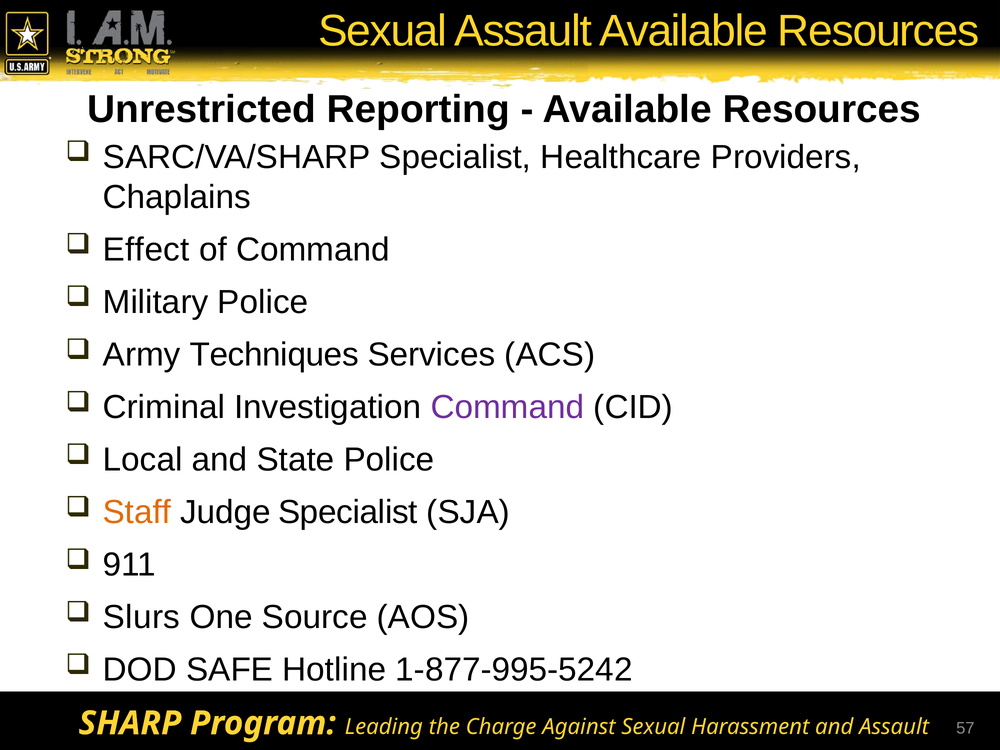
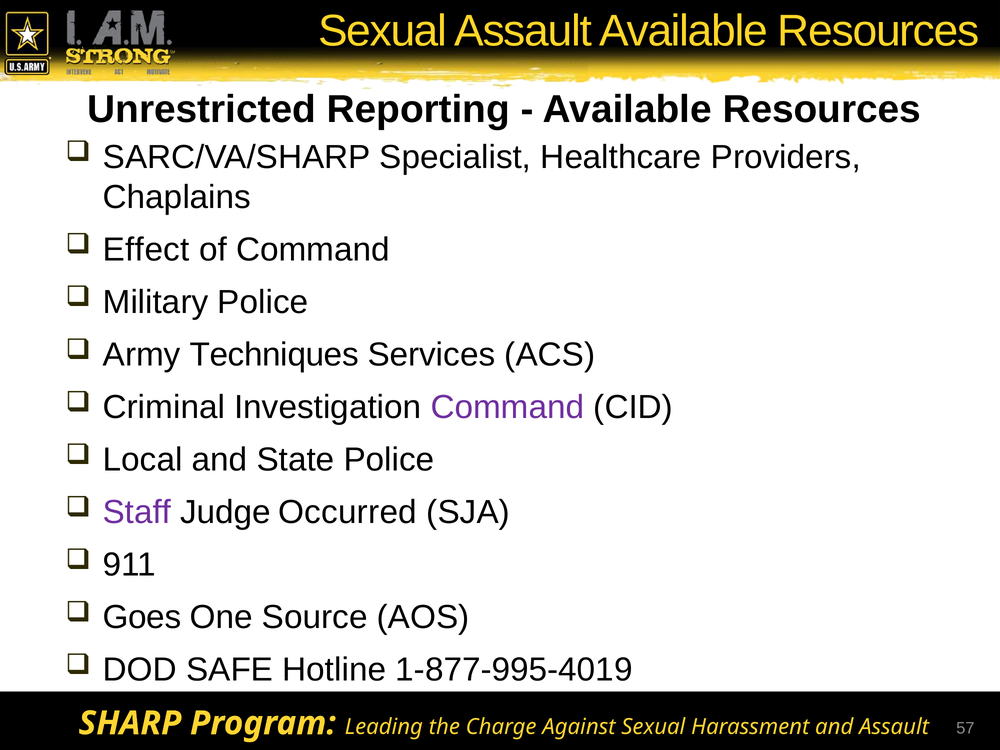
Staff colour: orange -> purple (137, 512)
Judge Specialist: Specialist -> Occurred (348, 512)
Slurs: Slurs -> Goes (142, 617)
1-877-995-5242: 1-877-995-5242 -> 1-877-995-4019 (514, 670)
